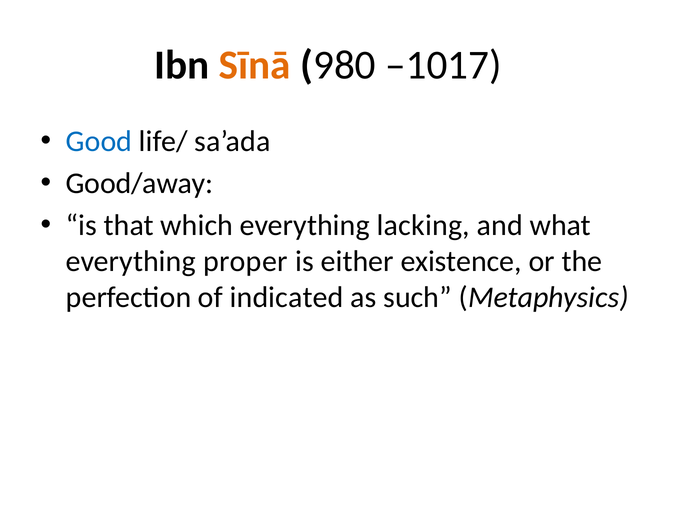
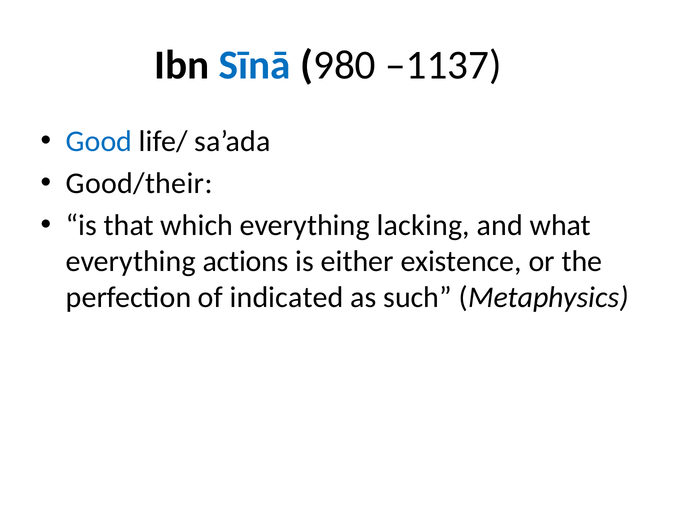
Sīnā colour: orange -> blue (255, 65)
–1017: –1017 -> –1137 (443, 65)
Good/away: Good/away -> Good/their (139, 184)
proper: proper -> actions (246, 262)
